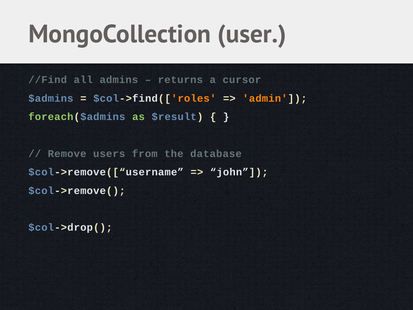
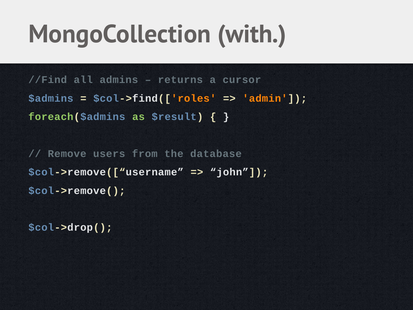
user: user -> with (252, 34)
